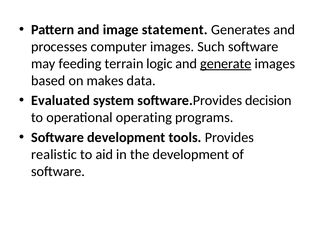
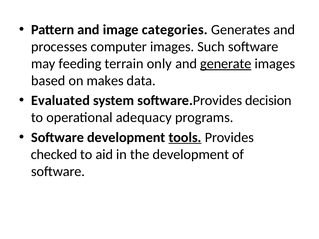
statement: statement -> categories (175, 30)
logic: logic -> only (159, 64)
operating: operating -> adequacy (144, 118)
tools underline: none -> present (185, 137)
realistic: realistic -> checked (54, 155)
